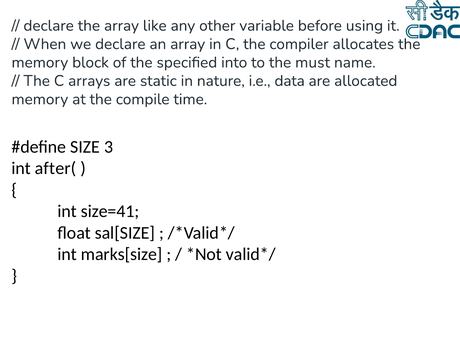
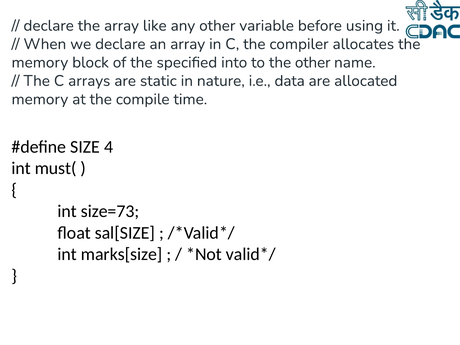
the must: must -> other (313, 62)
3: 3 -> 4 (109, 147)
after(: after( -> must( (56, 168)
size=41: size=41 -> size=73 (110, 211)
